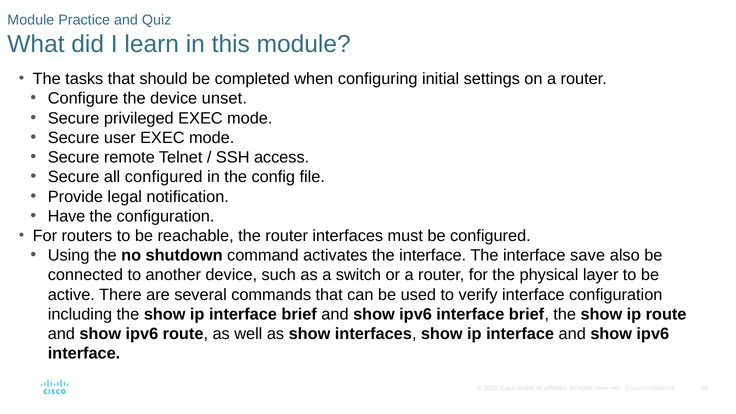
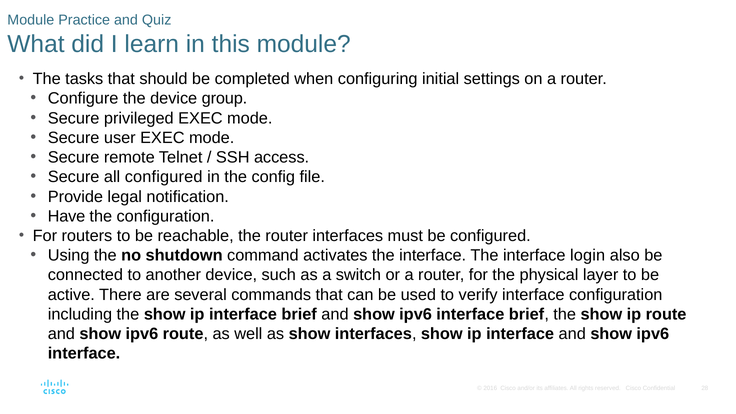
unset: unset -> group (224, 99)
save: save -> login (588, 255)
